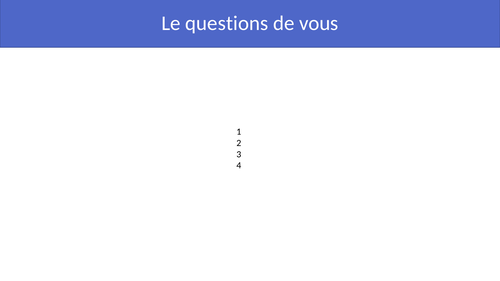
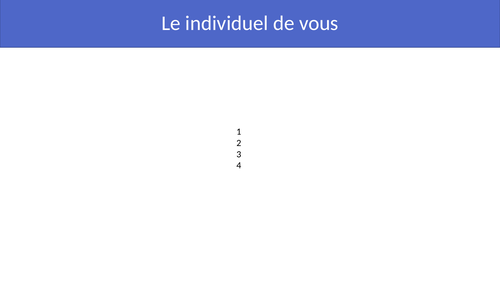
questions: questions -> individuel (227, 23)
